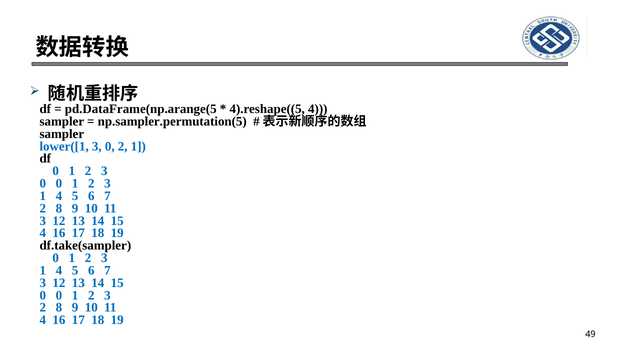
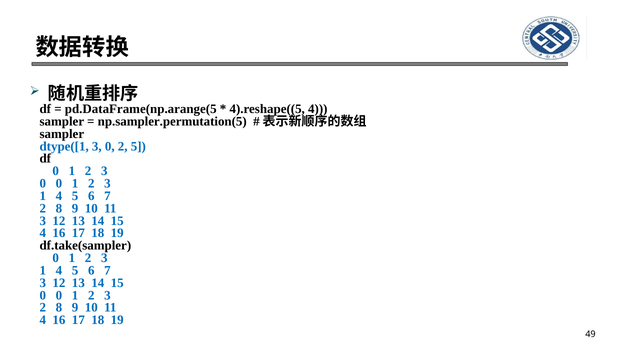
lower([1: lower([1 -> dtype([1 (64, 146)
2 1: 1 -> 5 (138, 146)
